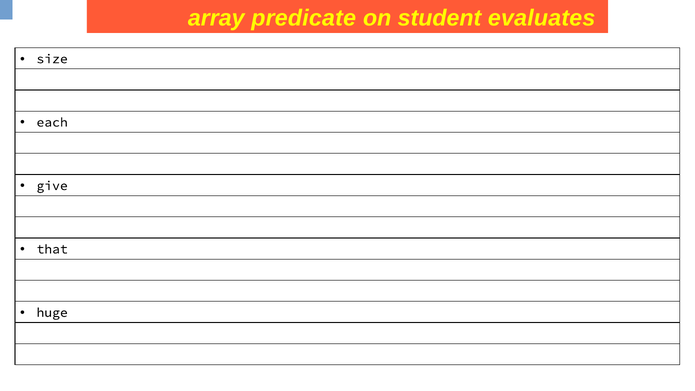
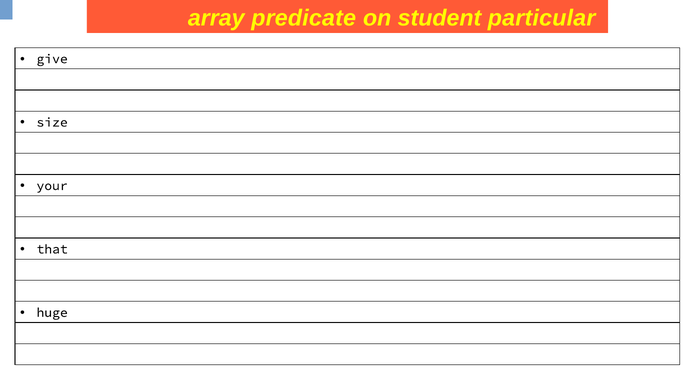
evaluates: evaluates -> particular (542, 18)
size: size -> give (52, 59)
each: each -> size (52, 122)
give: give -> your (52, 186)
